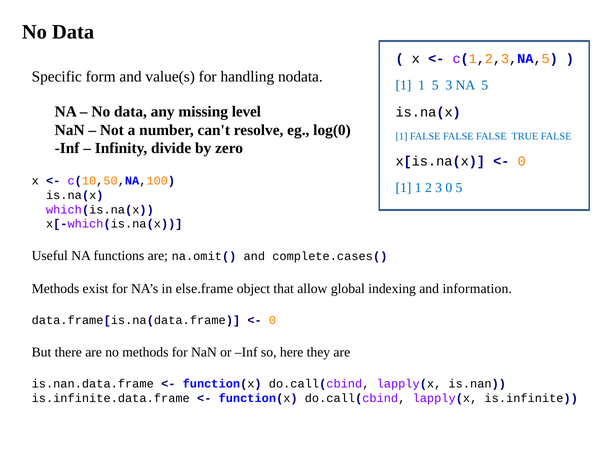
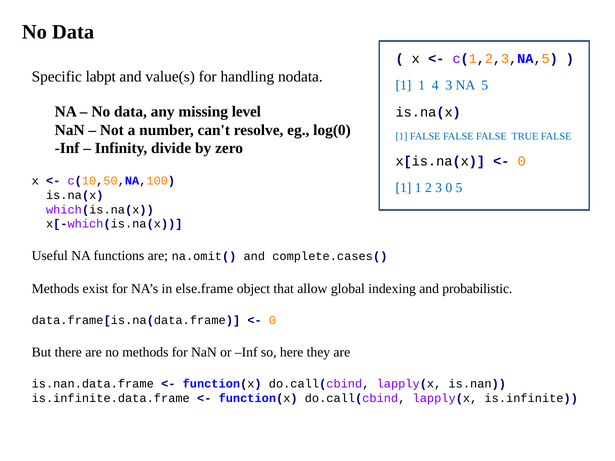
form: form -> labpt (101, 77)
1 5: 5 -> 4 (435, 85)
information: information -> probabilistic (477, 289)
